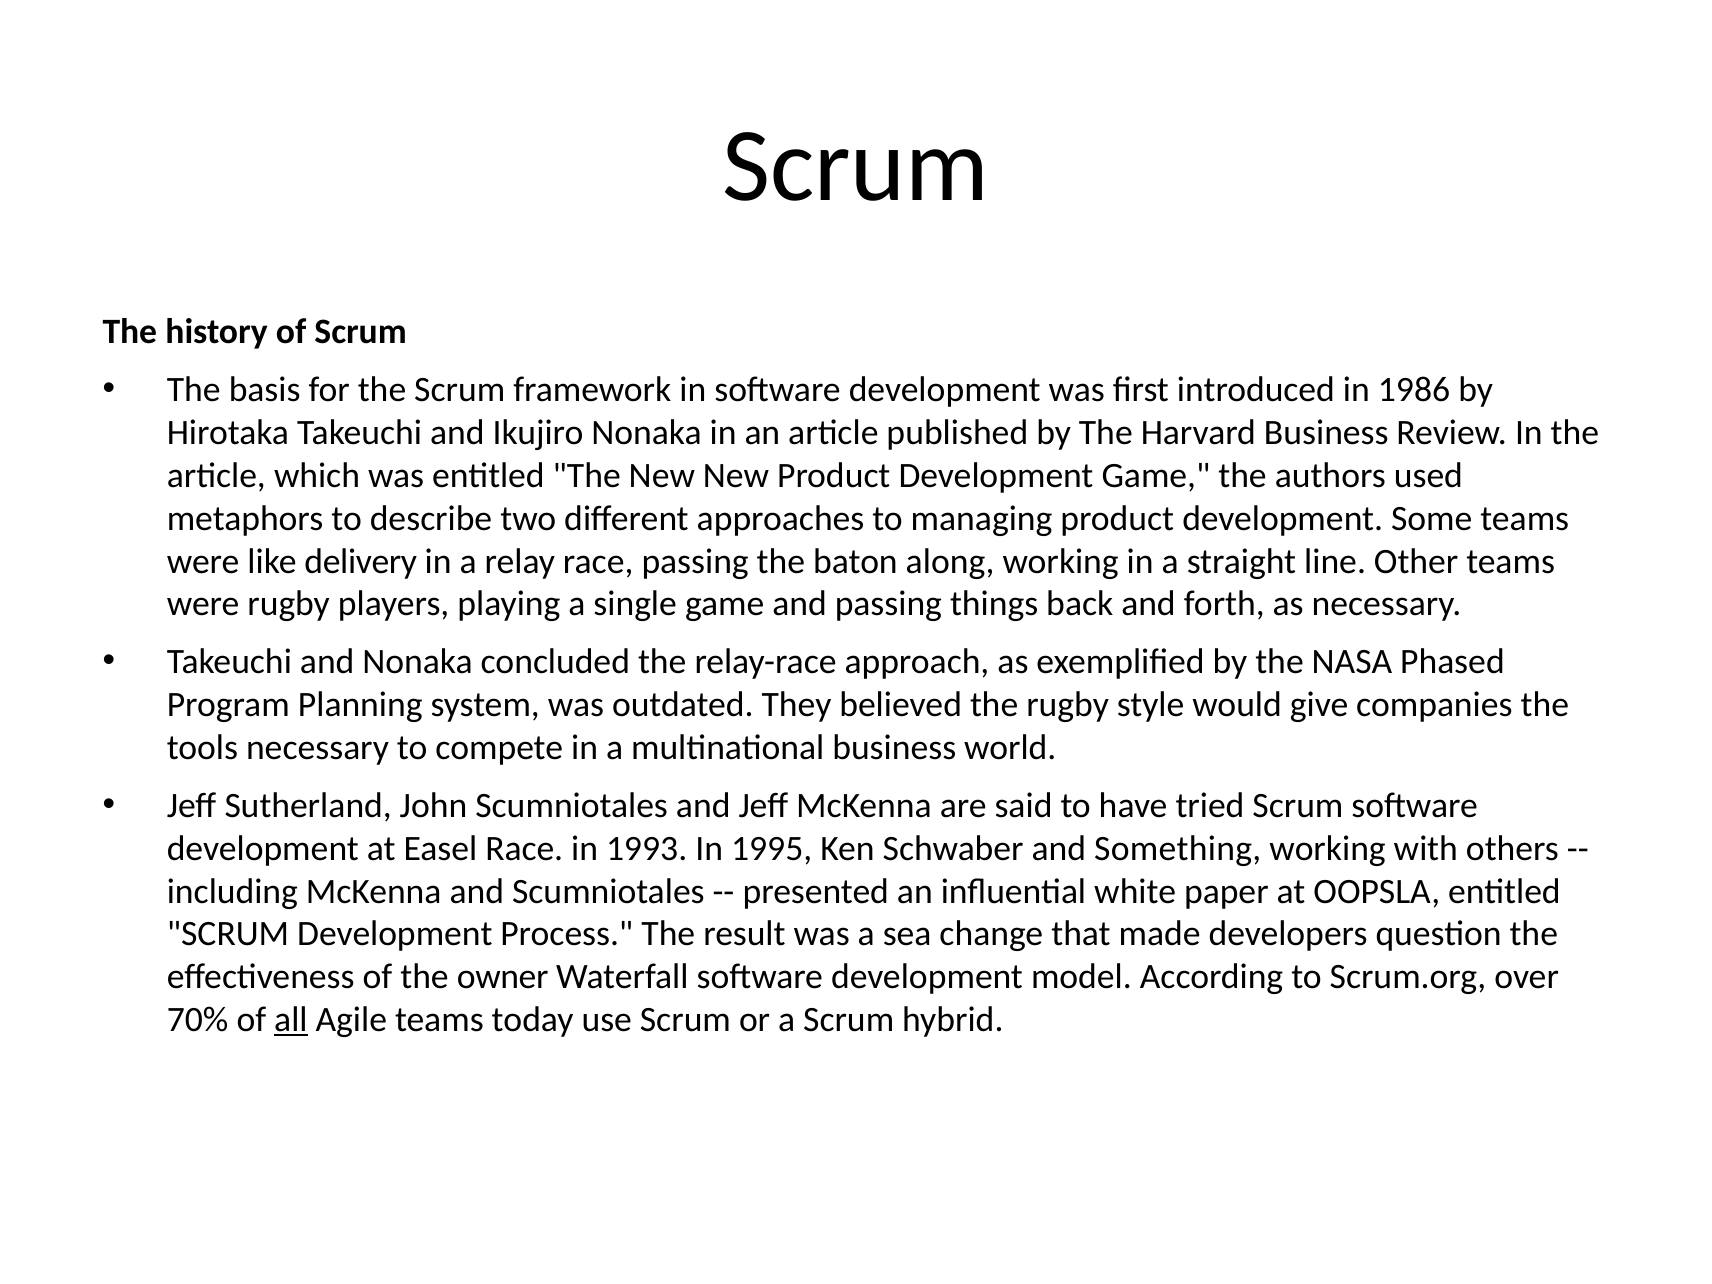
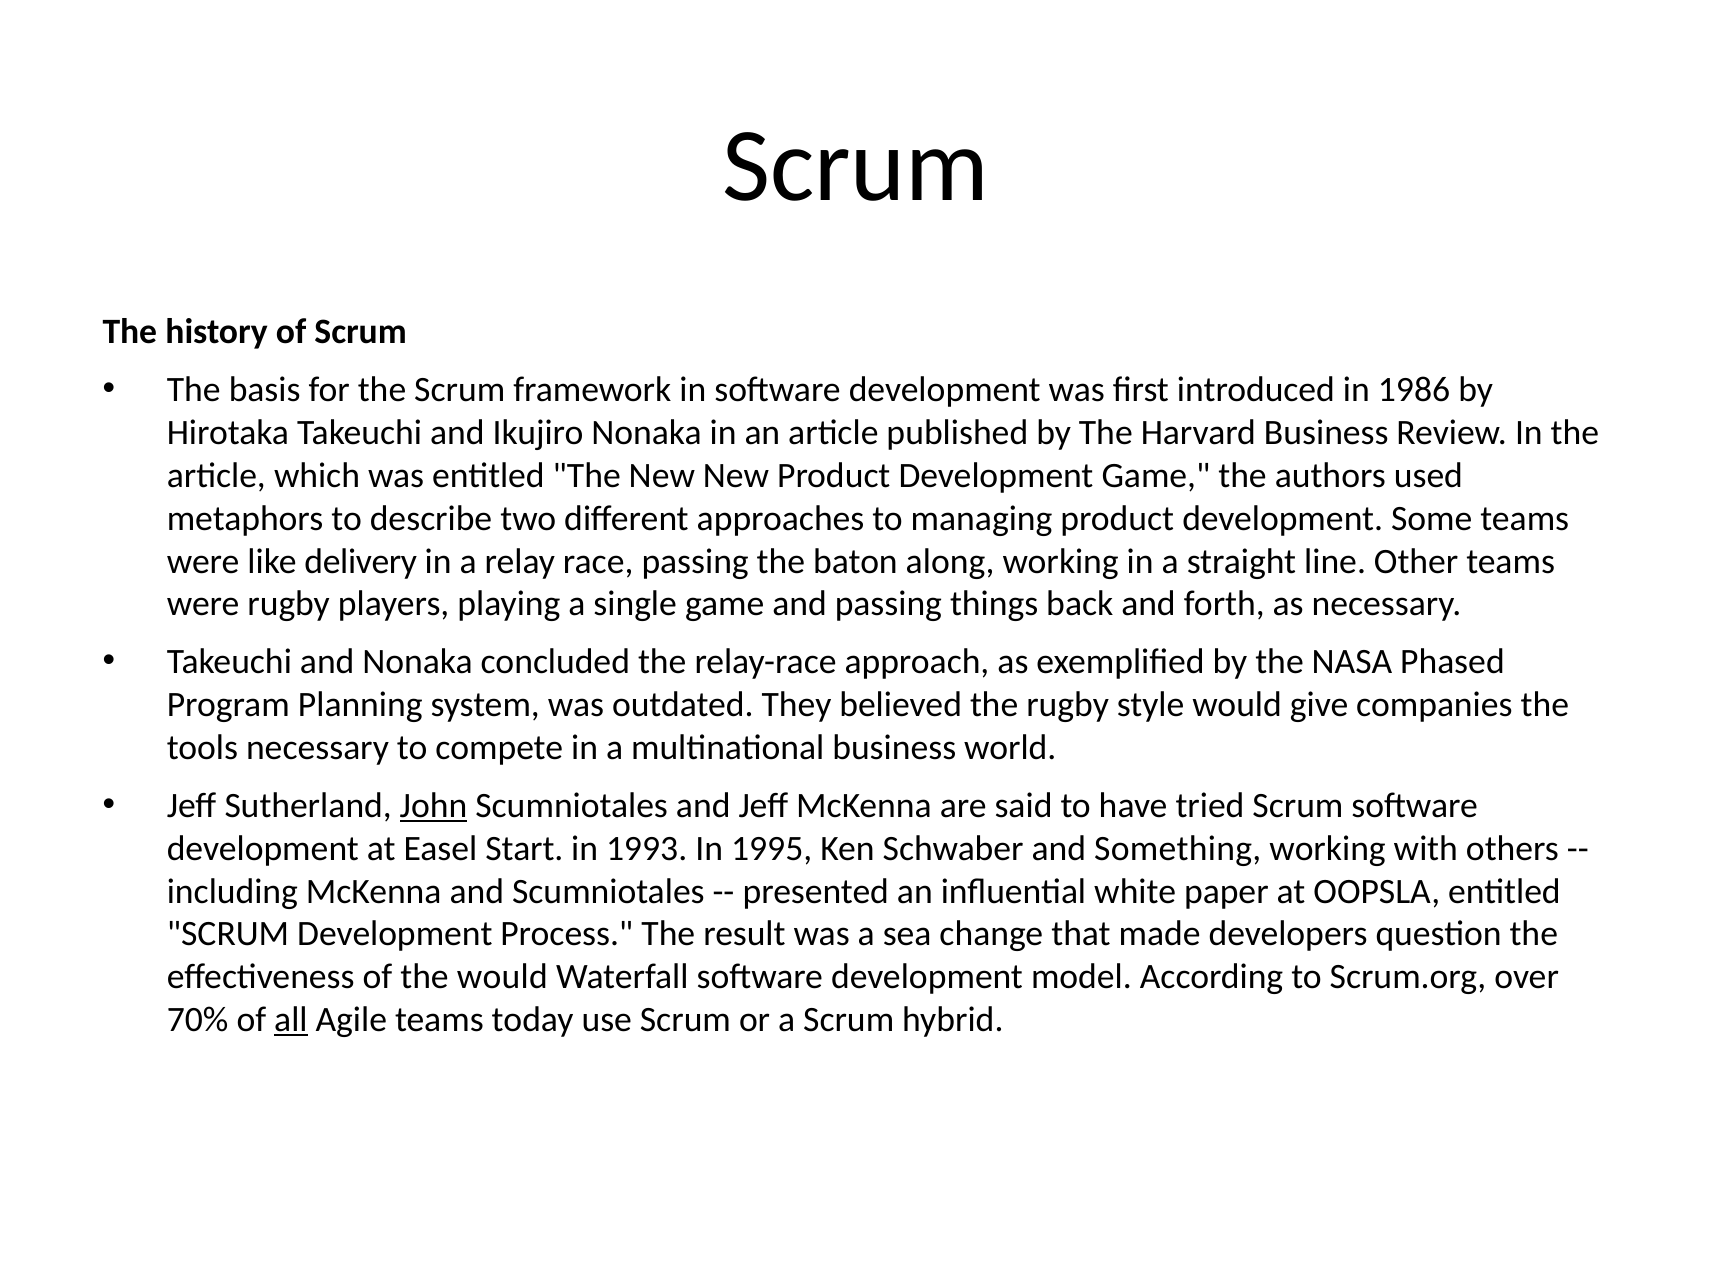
John underline: none -> present (434, 806)
Easel Race: Race -> Start (524, 849)
the owner: owner -> would (502, 977)
